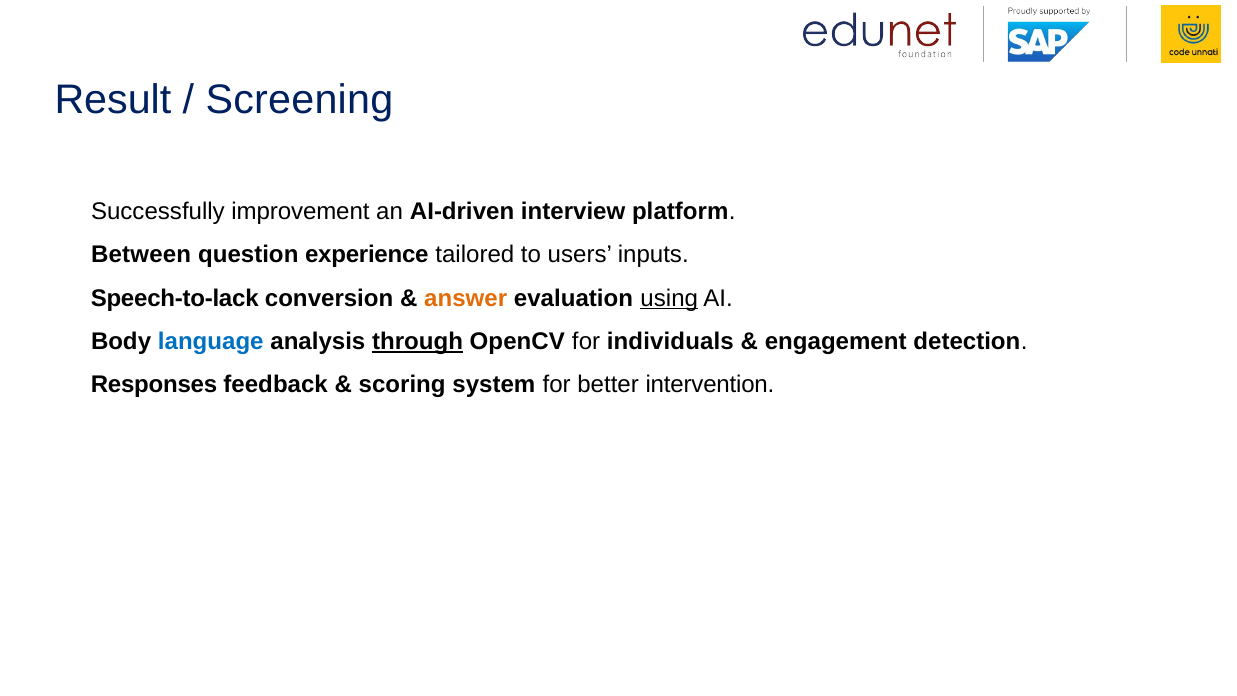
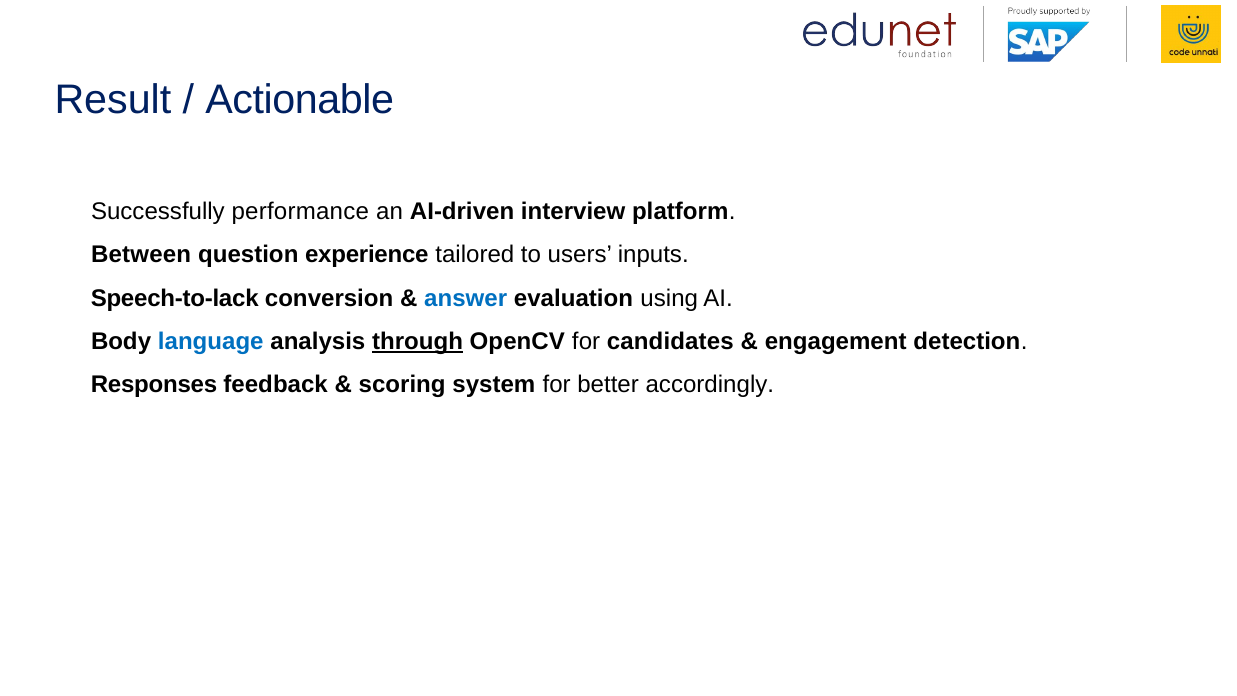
Screening: Screening -> Actionable (300, 100)
improvement: improvement -> performance (300, 212)
answer colour: orange -> blue (466, 298)
using underline: present -> none (669, 298)
individuals: individuals -> candidates (670, 341)
intervention: intervention -> accordingly (710, 385)
